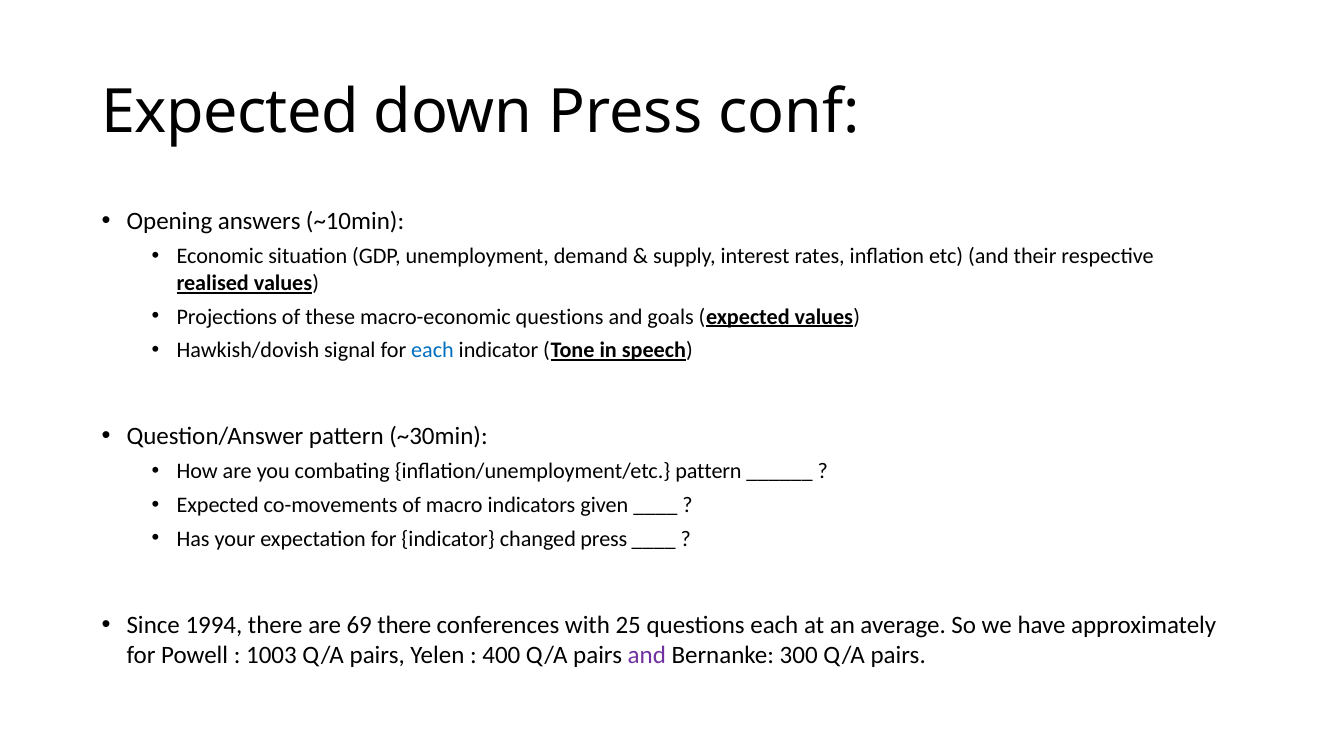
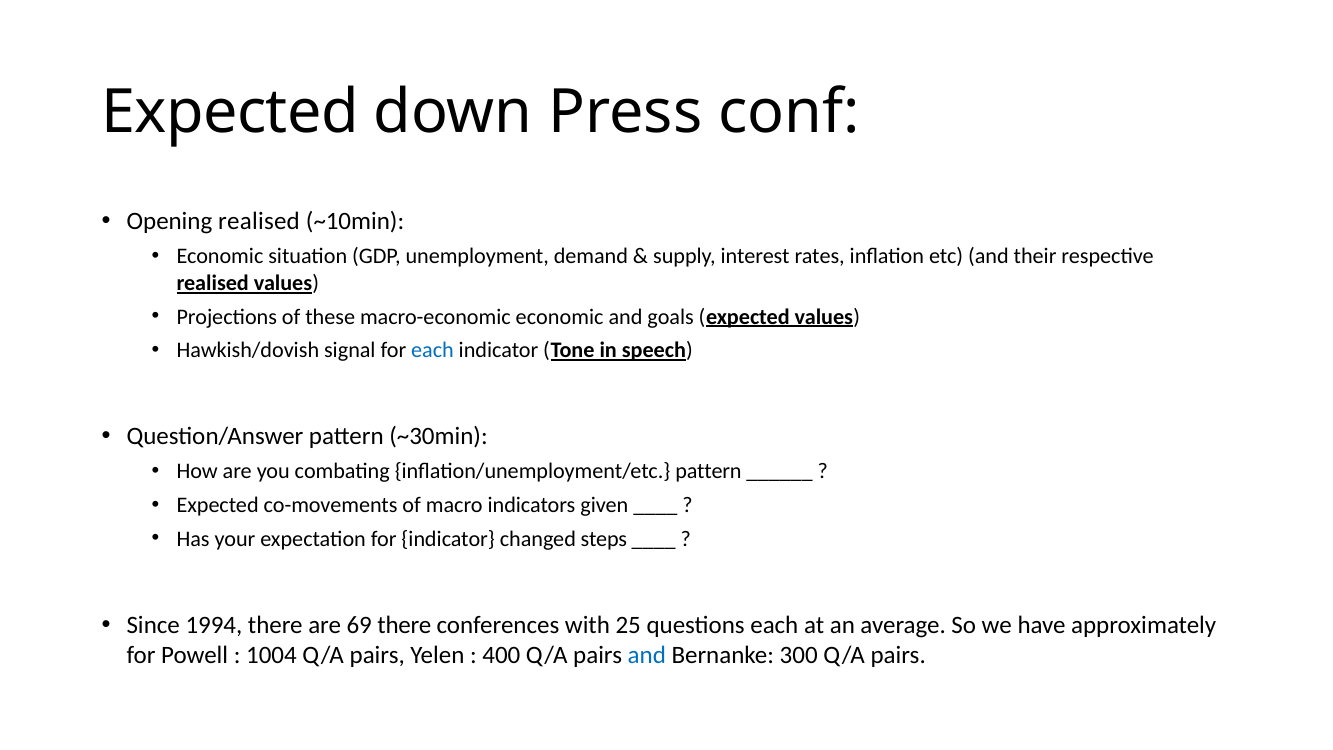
Opening answers: answers -> realised (259, 221)
macro-economic questions: questions -> economic (560, 317)
changed press: press -> steps (604, 539)
1003: 1003 -> 1004 (271, 655)
and colour: purple -> blue (647, 655)
